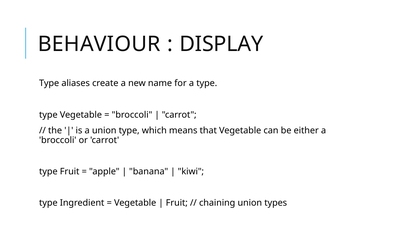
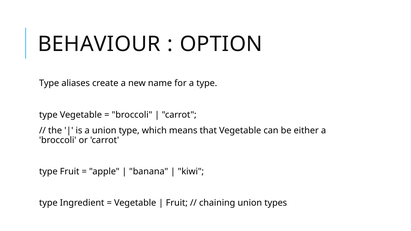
DISPLAY: DISPLAY -> OPTION (221, 44)
